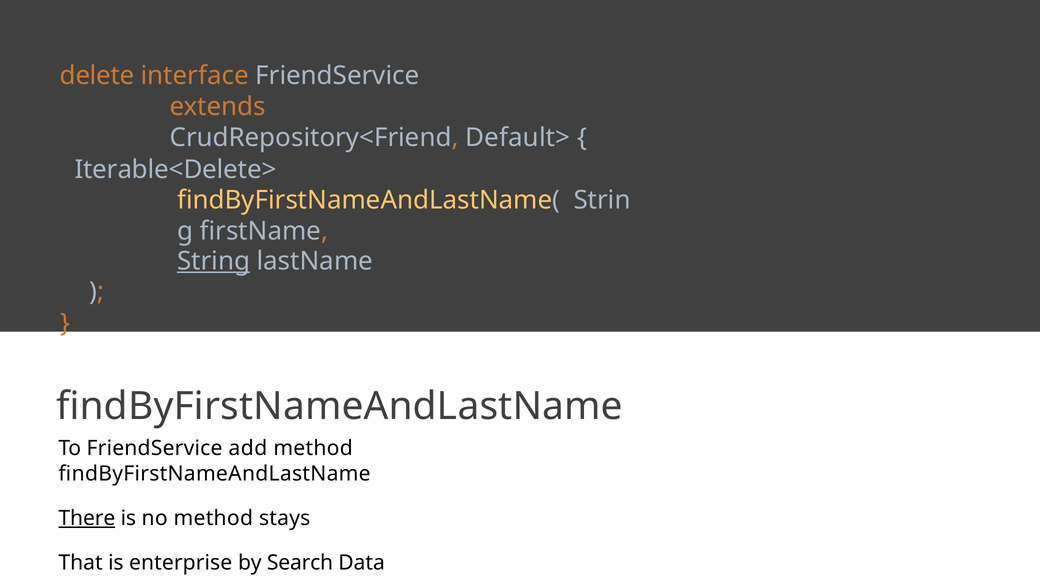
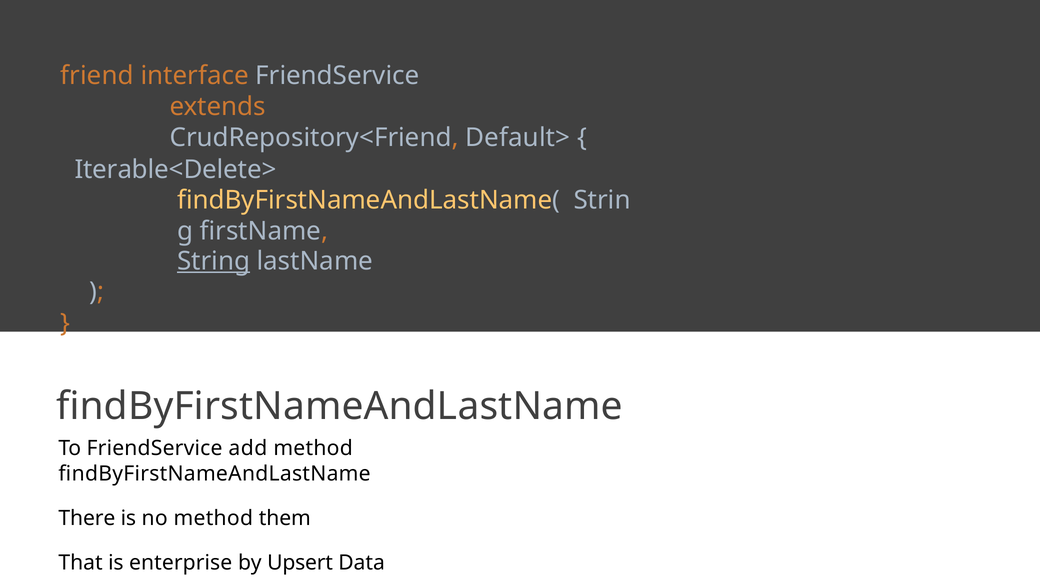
delete: delete -> friend (97, 76)
There underline: present -> none (87, 518)
stays: stays -> them (285, 518)
Search: Search -> Upsert (300, 563)
